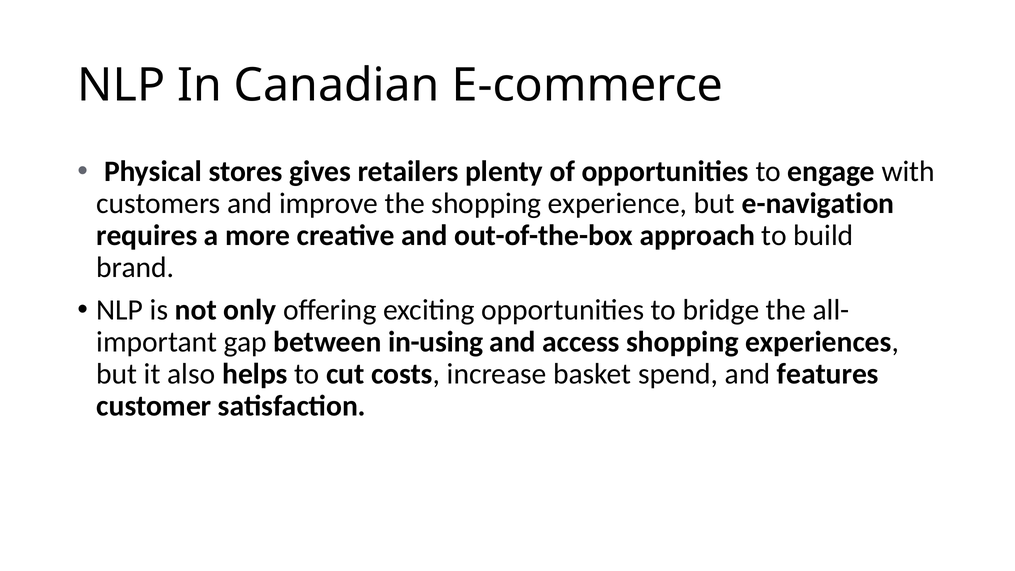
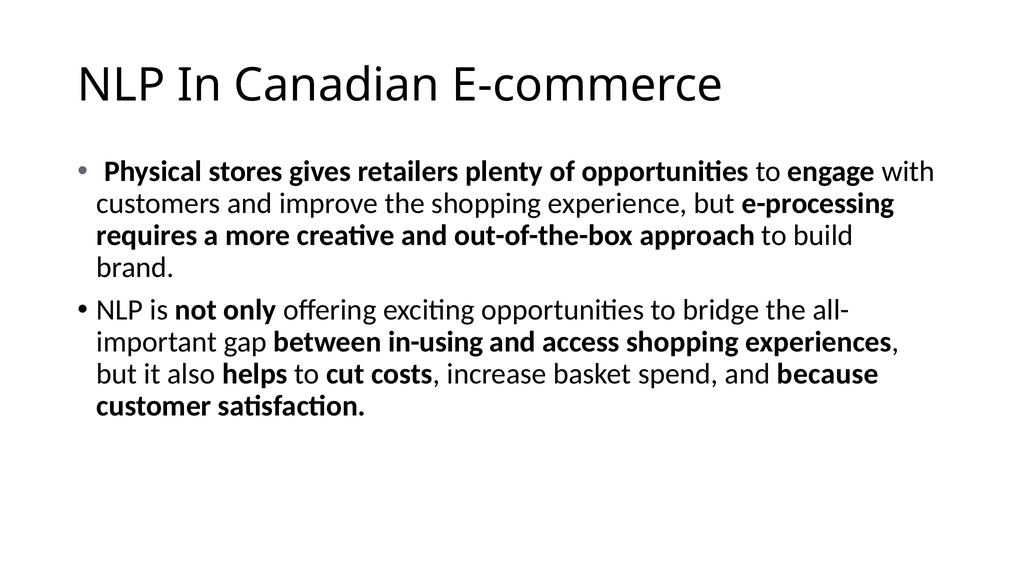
e-navigation: e-navigation -> e-processing (818, 204)
features: features -> because (828, 374)
